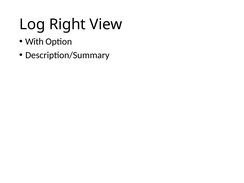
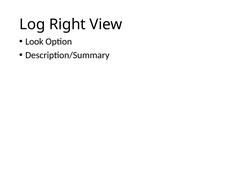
With: With -> Look (34, 42)
